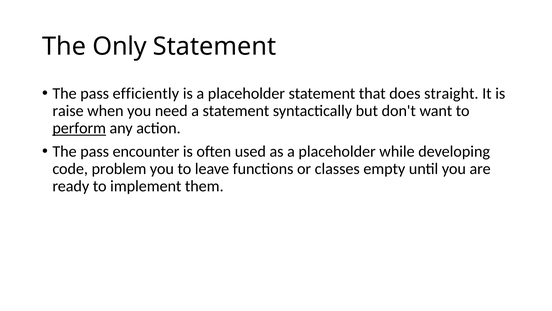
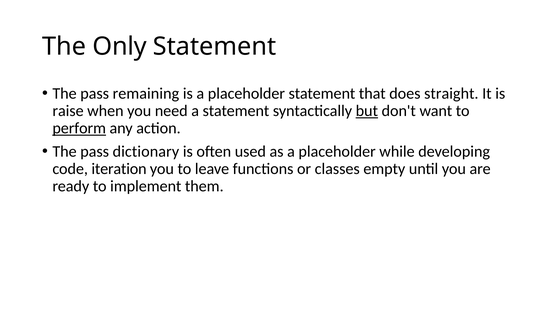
efficiently: efficiently -> remaining (146, 93)
but underline: none -> present (367, 111)
encounter: encounter -> dictionary (146, 151)
problem: problem -> iteration (119, 169)
